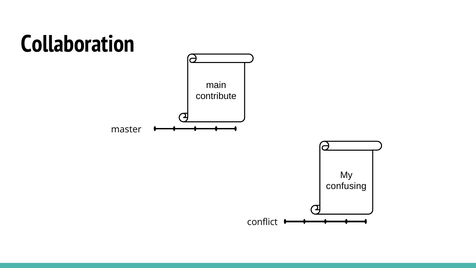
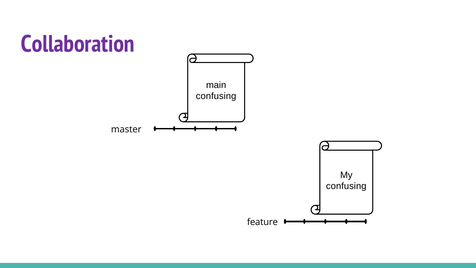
Collaboration colour: black -> purple (78, 44)
contribute: contribute -> confusing (216, 96)
conflict: conflict -> feature (262, 222)
